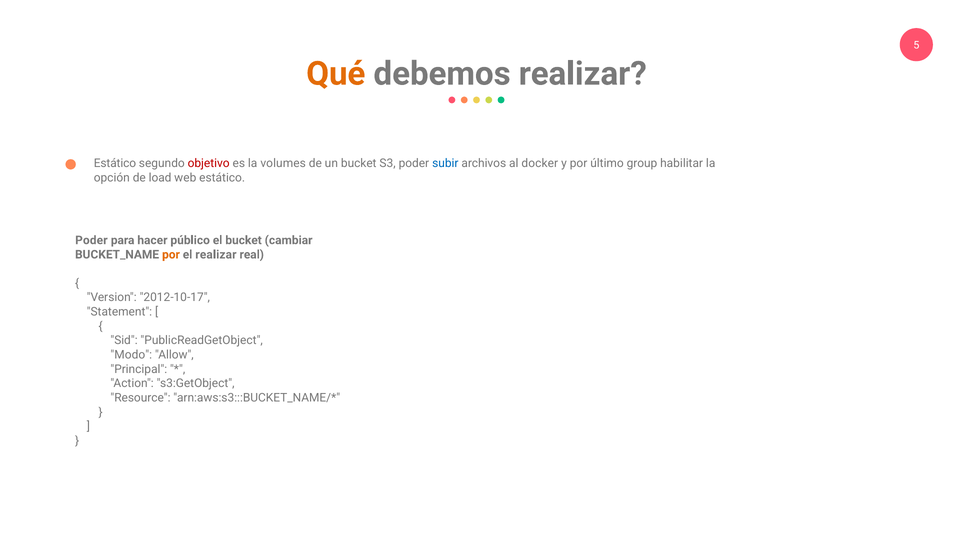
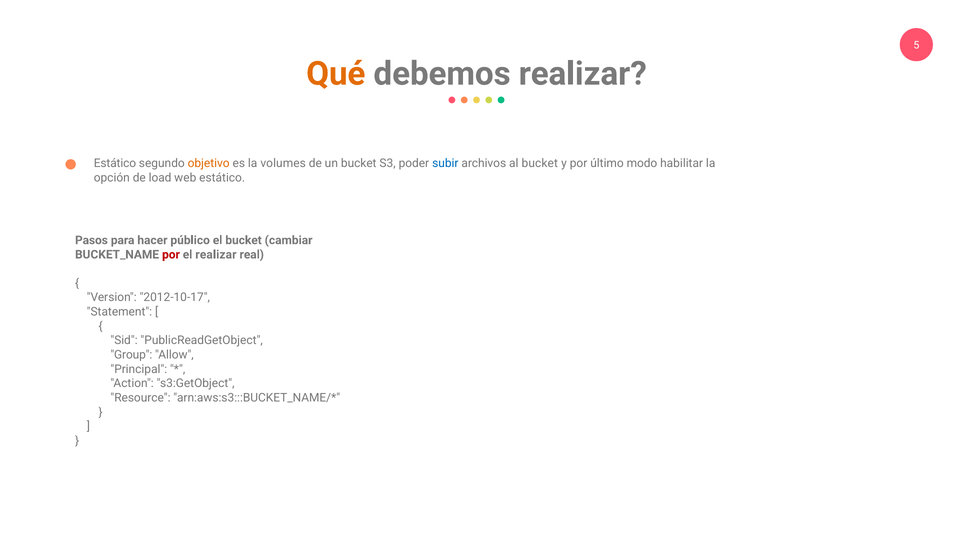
objetivo colour: red -> orange (209, 163)
al docker: docker -> bucket (540, 163)
group: group -> modo (642, 163)
Poder: Poder -> Pasos (91, 240)
por colour: orange -> red (171, 255)
Modo: Modo -> Group (131, 355)
